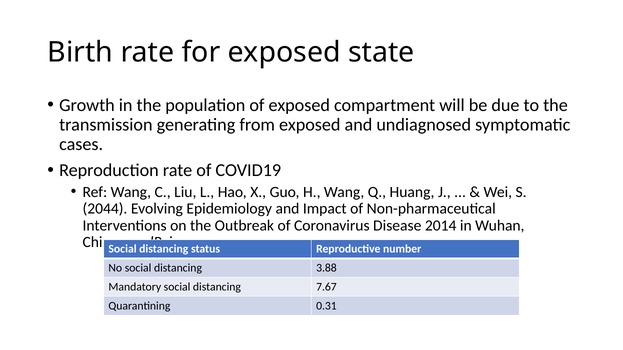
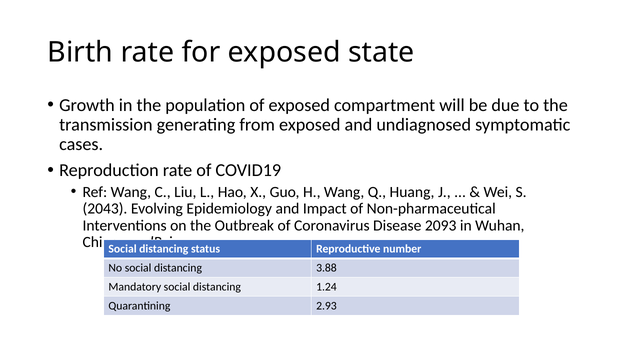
2044: 2044 -> 2043 (105, 209)
2014: 2014 -> 2093 (441, 226)
7.67: 7.67 -> 1.24 (326, 287)
0.31: 0.31 -> 2.93 (326, 306)
